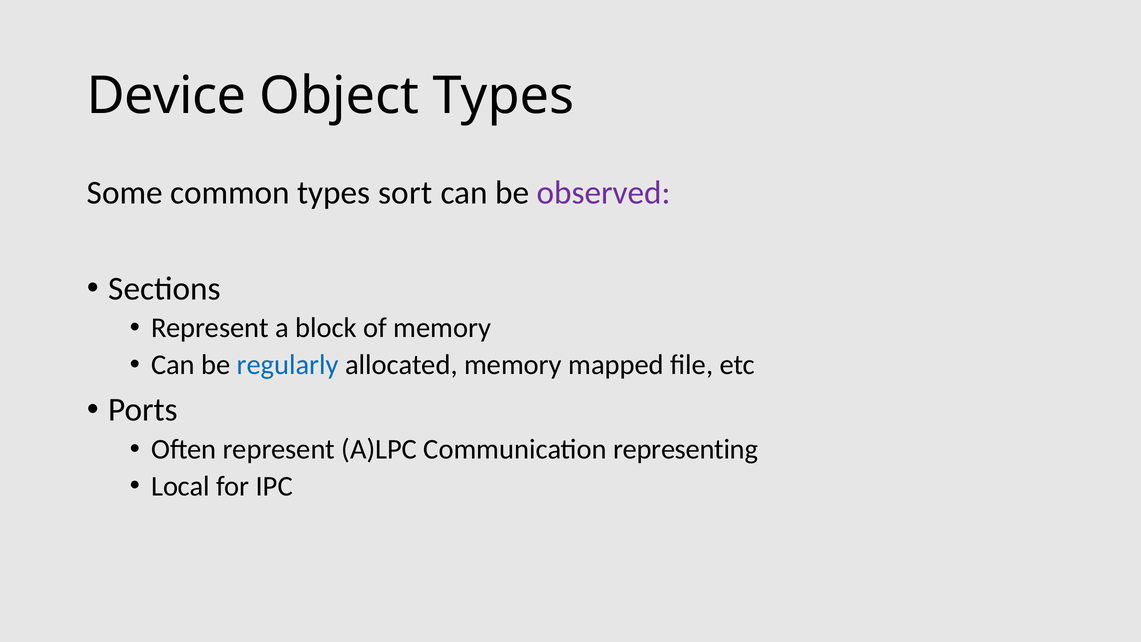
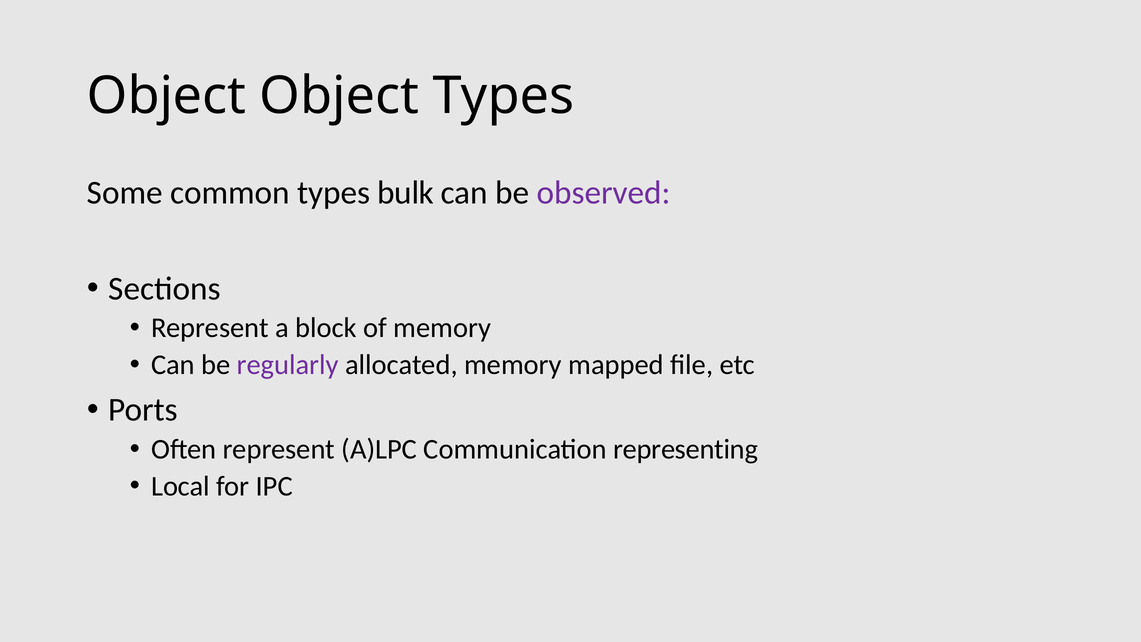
Device: Device -> Object (166, 96)
sort: sort -> bulk (406, 193)
regularly colour: blue -> purple (288, 365)
